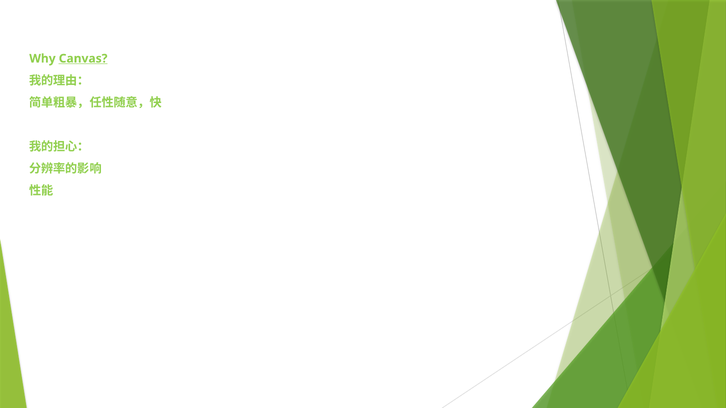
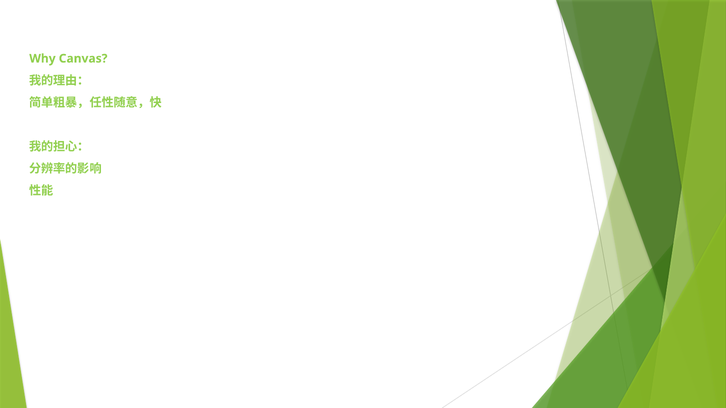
Canvas underline: present -> none (83, 59)
